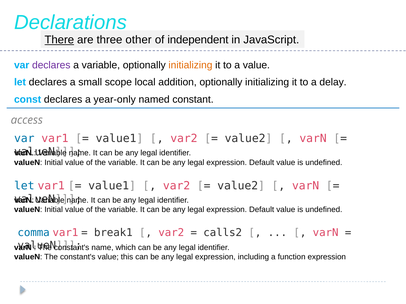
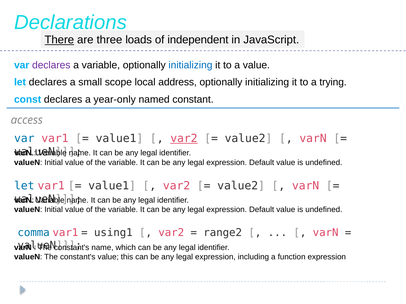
other: other -> loads (139, 40)
initializing colour: orange -> blue (190, 65)
addition: addition -> address (178, 82)
delay: delay -> trying (333, 82)
var2 underline: none -> present (184, 139)
break1: break1 -> using1 (113, 233)
calls2: calls2 -> range2 (223, 233)
